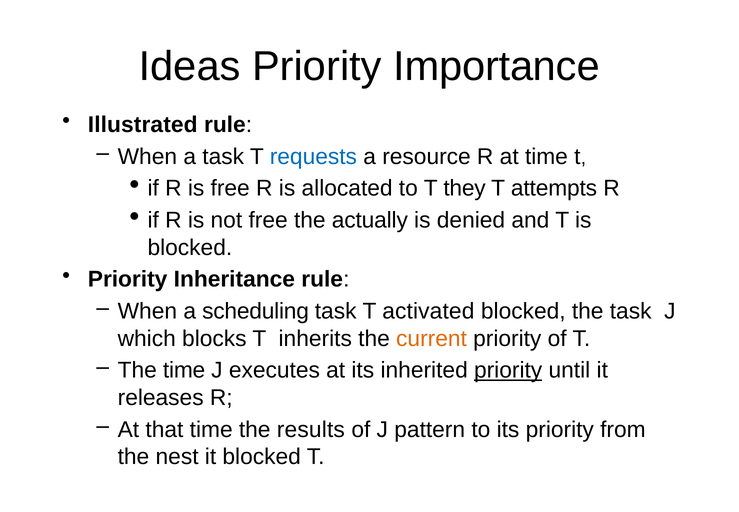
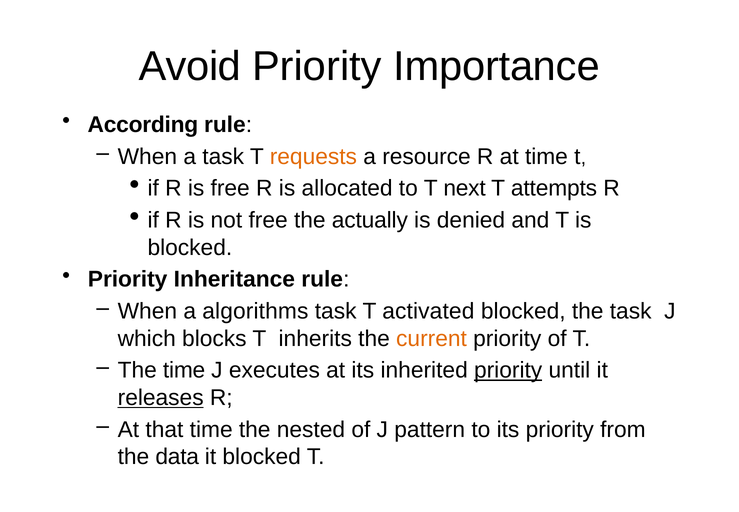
Ideas: Ideas -> Avoid (190, 66)
Illustrated: Illustrated -> According (143, 125)
requests colour: blue -> orange (313, 156)
they: they -> next (465, 188)
scheduling: scheduling -> algorithms (255, 311)
releases underline: none -> present (161, 398)
results: results -> nested (311, 429)
nest: nest -> data (177, 457)
